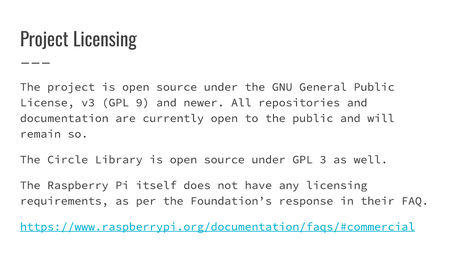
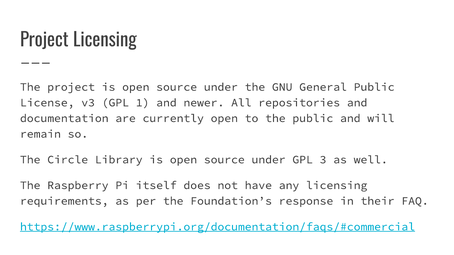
9: 9 -> 1 (143, 103)
